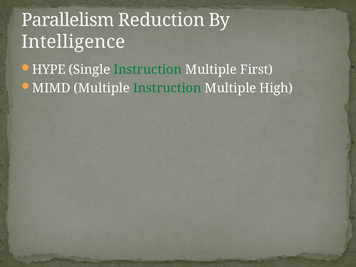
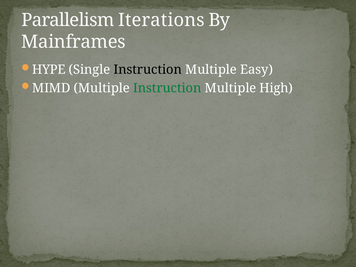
Reduction: Reduction -> Iterations (161, 20)
Intelligence: Intelligence -> Mainframes (73, 42)
Instruction colour: green -> black (148, 70)
First: First -> Easy (257, 70)
